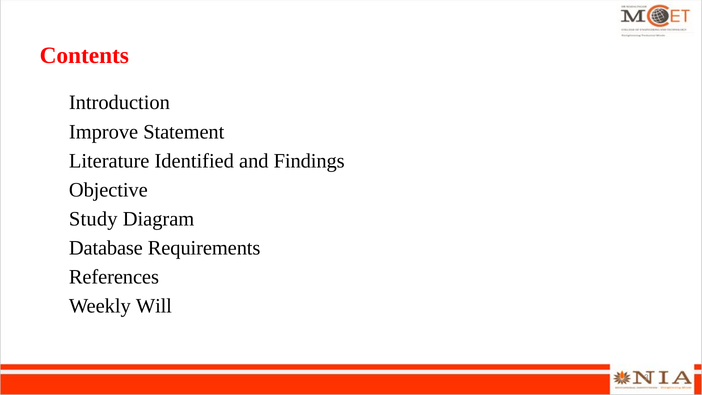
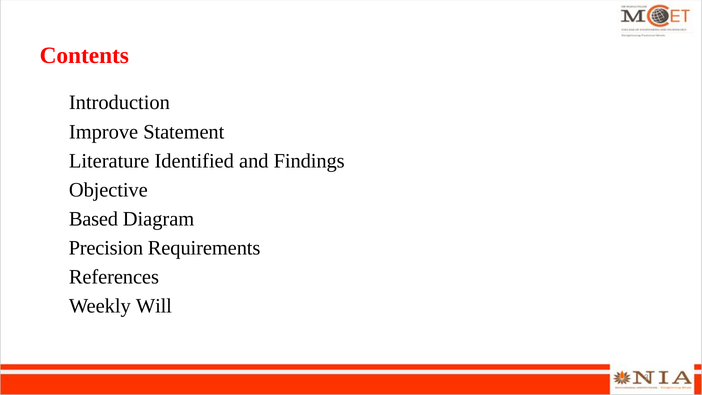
Study: Study -> Based (93, 219)
Database: Database -> Precision (106, 248)
